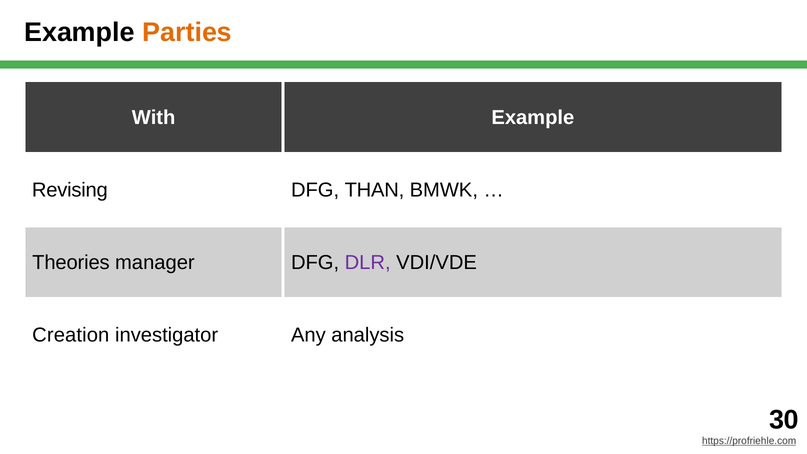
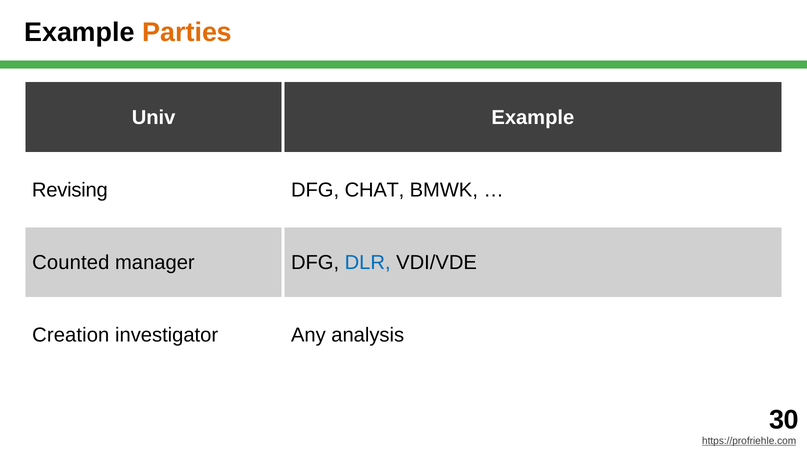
With: With -> Univ (154, 117)
THAN: THAN -> CHAT (374, 190)
Theories: Theories -> Counted (71, 263)
DLR colour: purple -> blue (368, 263)
